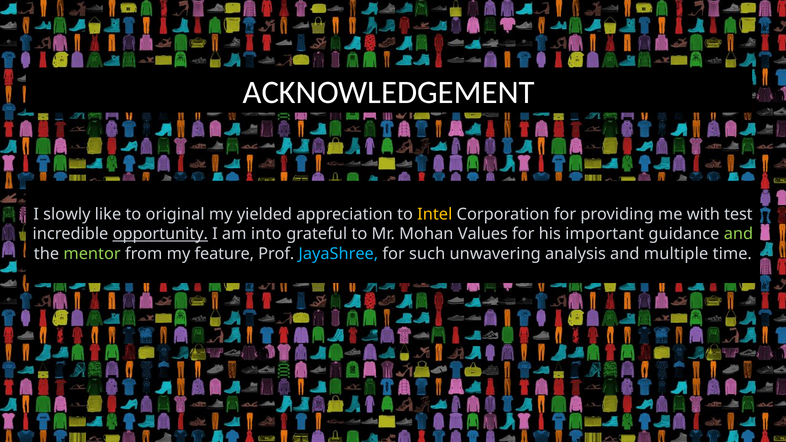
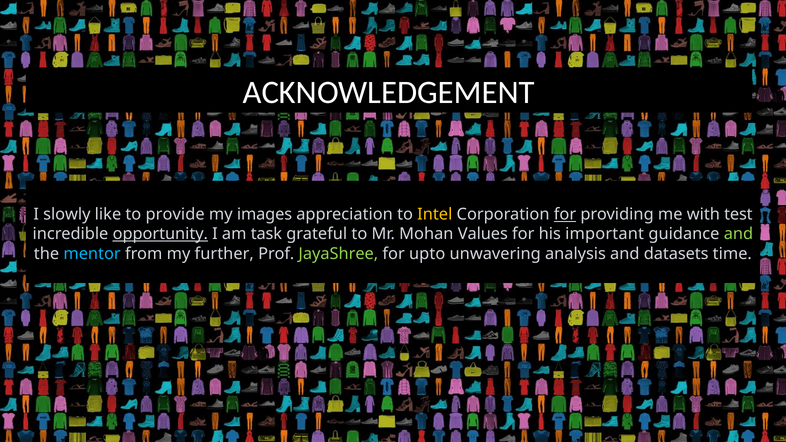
original: original -> provide (175, 214)
yielded: yielded -> images (265, 214)
for underline: none -> present (565, 214)
into: into -> task (266, 234)
mentor colour: light green -> light blue (92, 254)
feature: feature -> further (224, 254)
JayaShree colour: light blue -> light green (338, 254)
such: such -> upto (427, 254)
multiple: multiple -> datasets (676, 254)
